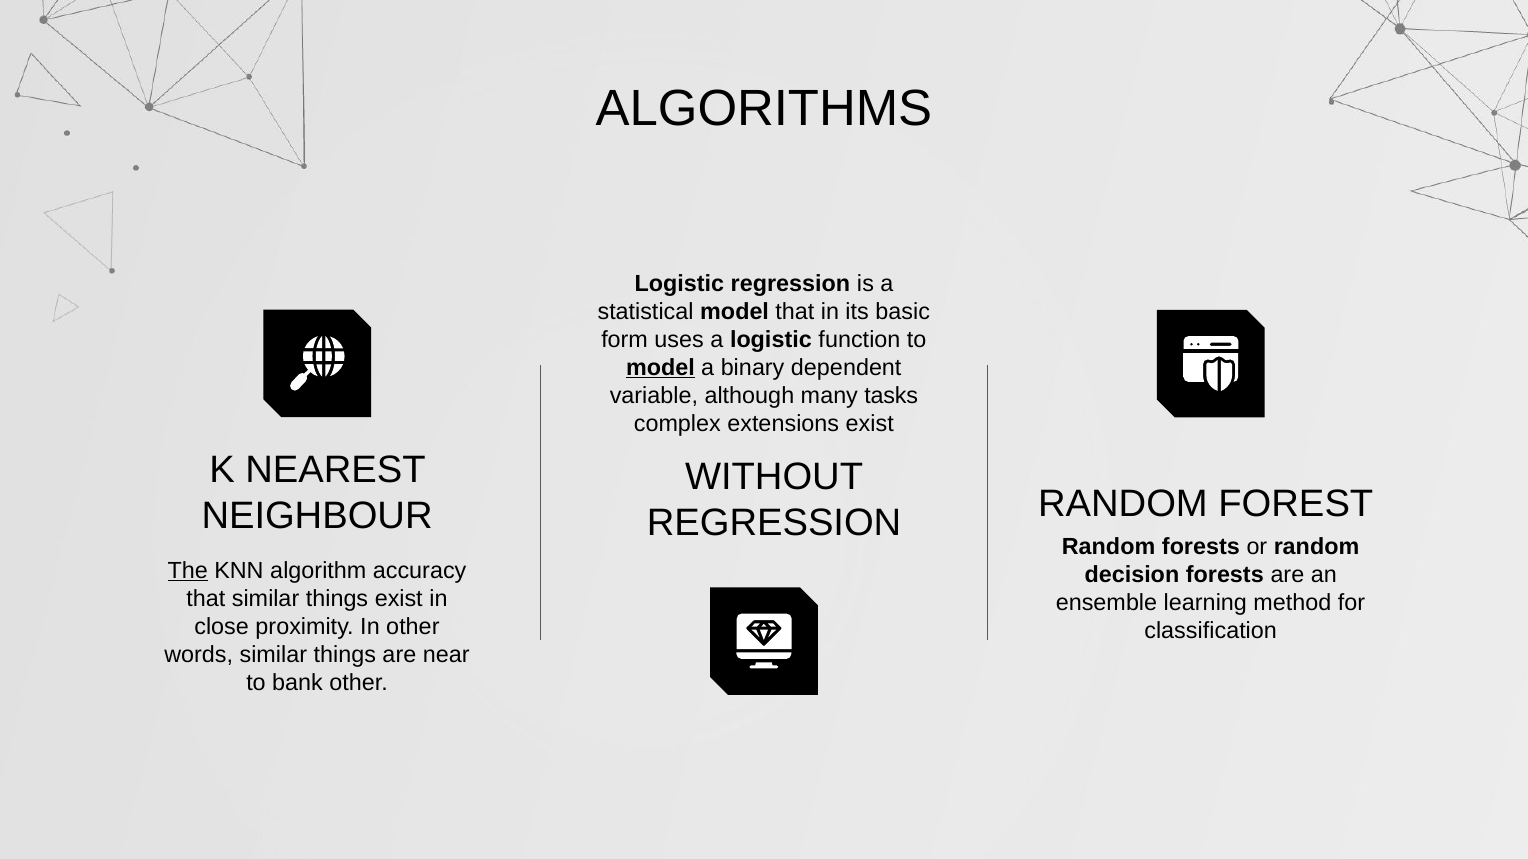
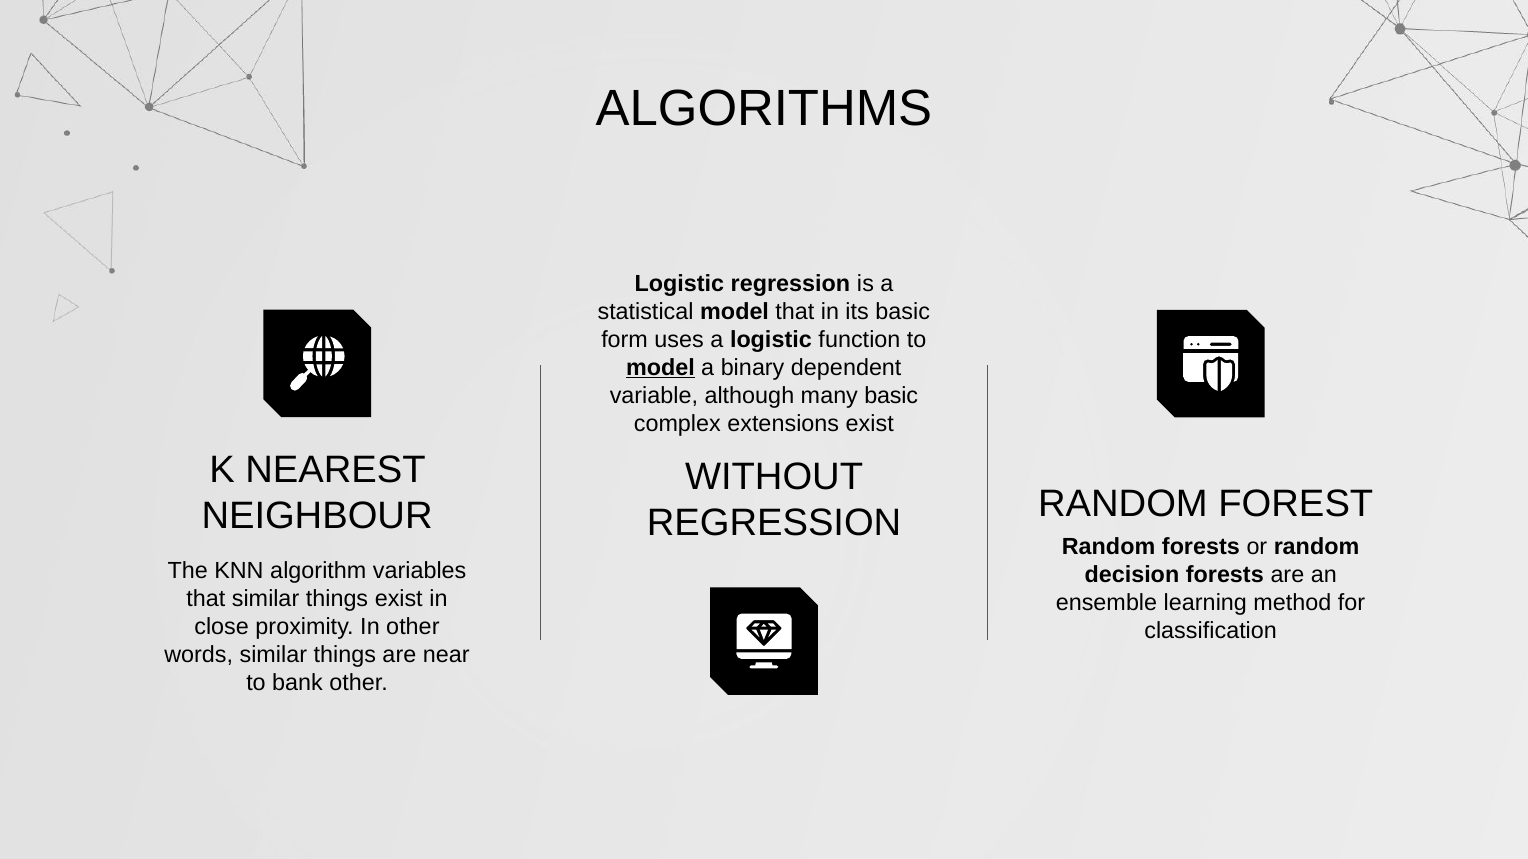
many tasks: tasks -> basic (891, 396)
The underline: present -> none (188, 571)
accuracy: accuracy -> variables (420, 571)
